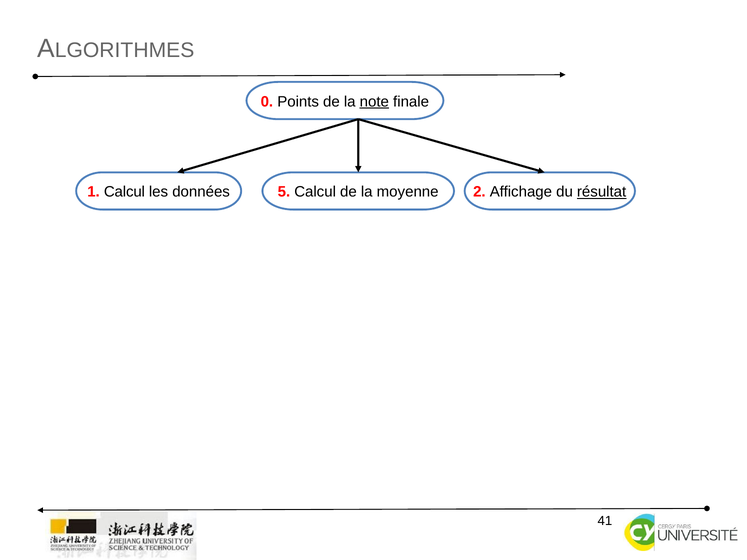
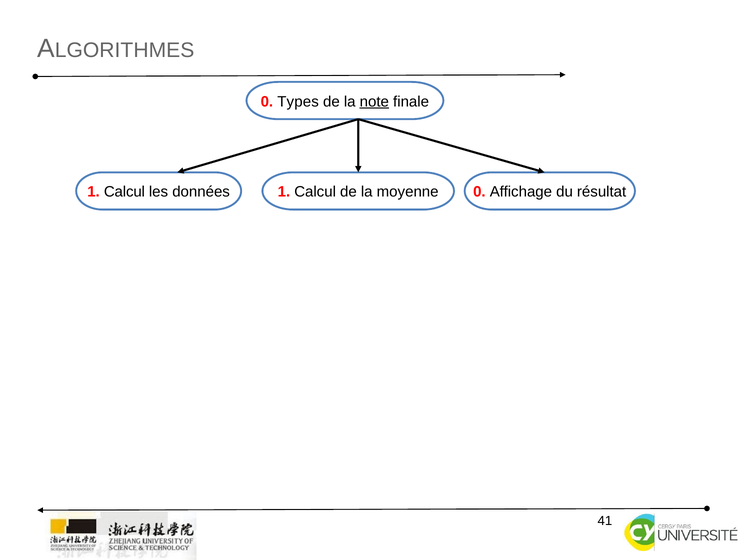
Points: Points -> Types (298, 102)
données 5: 5 -> 1 (284, 192)
moyenne 2: 2 -> 0 (479, 192)
résultat underline: present -> none (602, 192)
